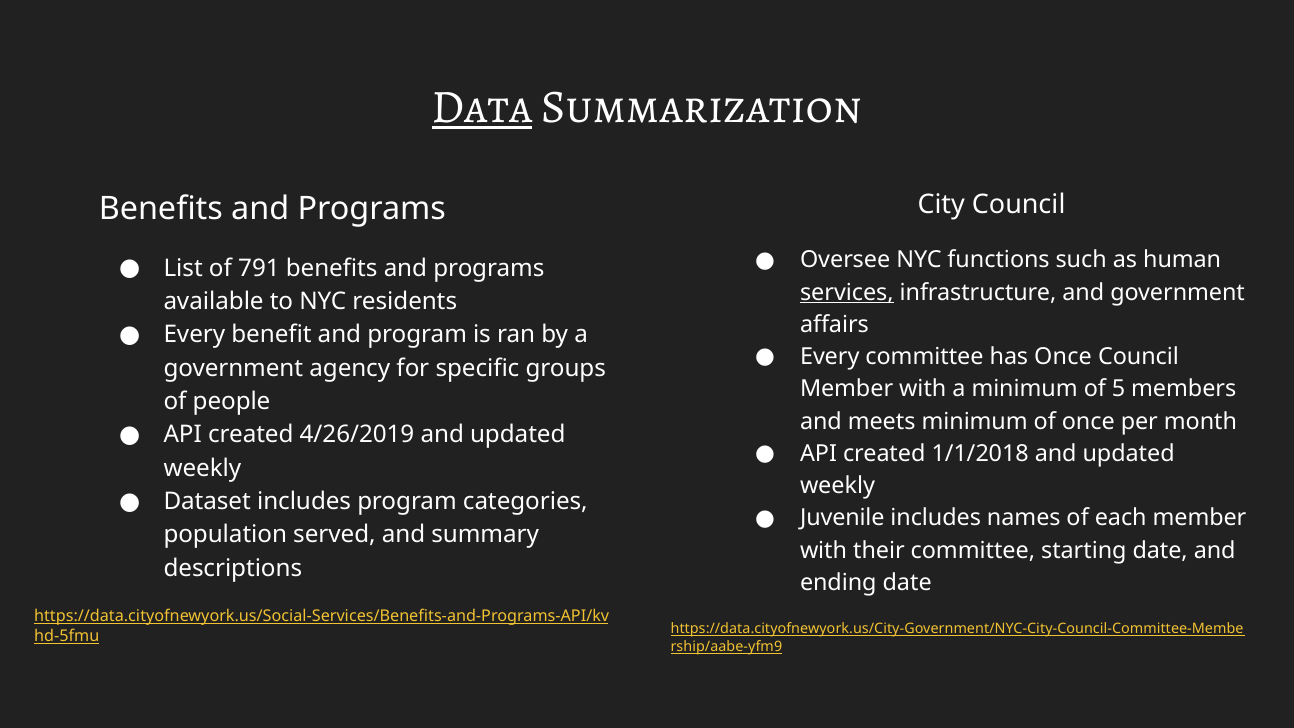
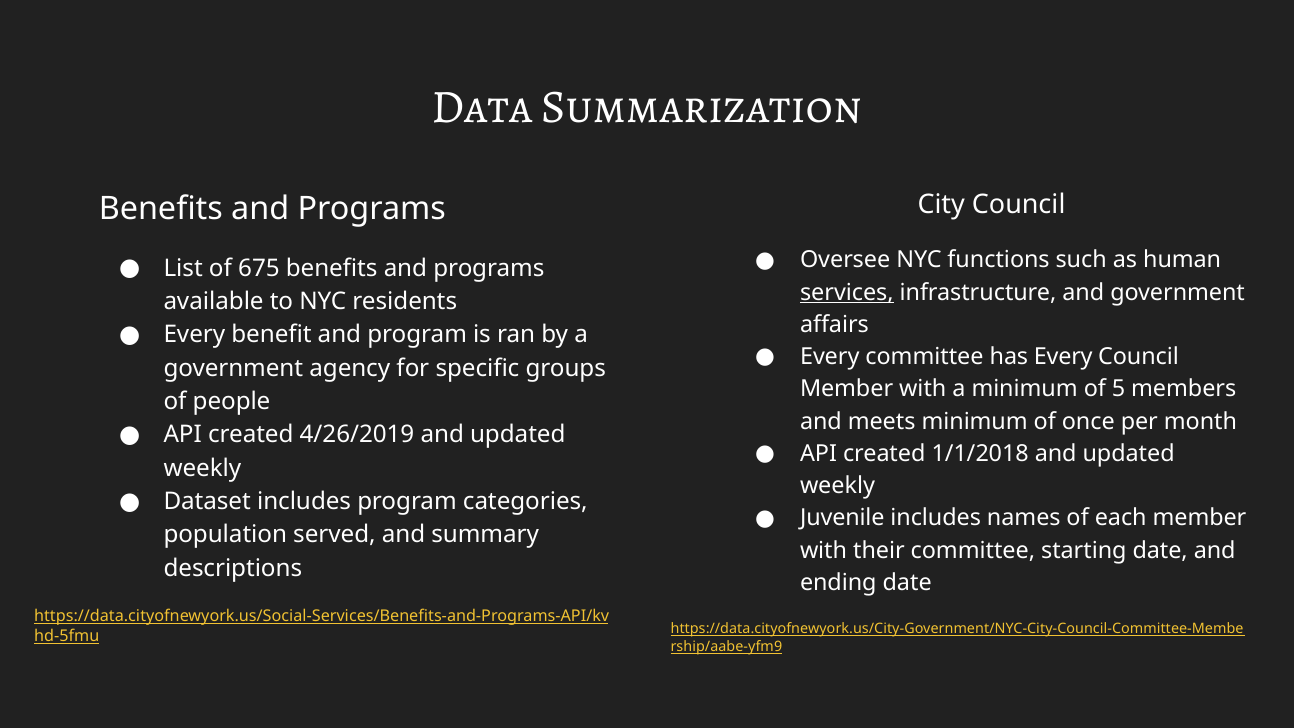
Data underline: present -> none (482, 107)
791: 791 -> 675 (259, 268)
has Once: Once -> Every (1063, 357)
